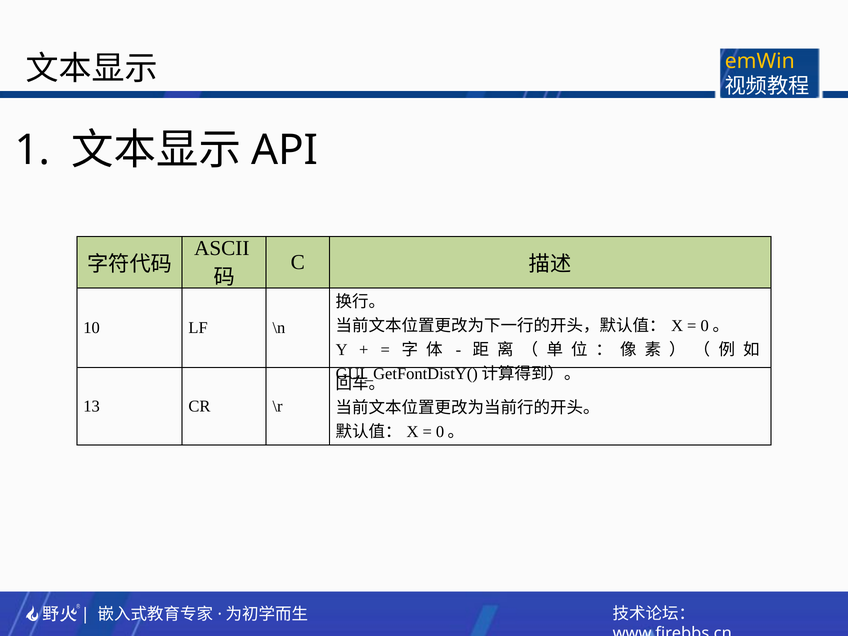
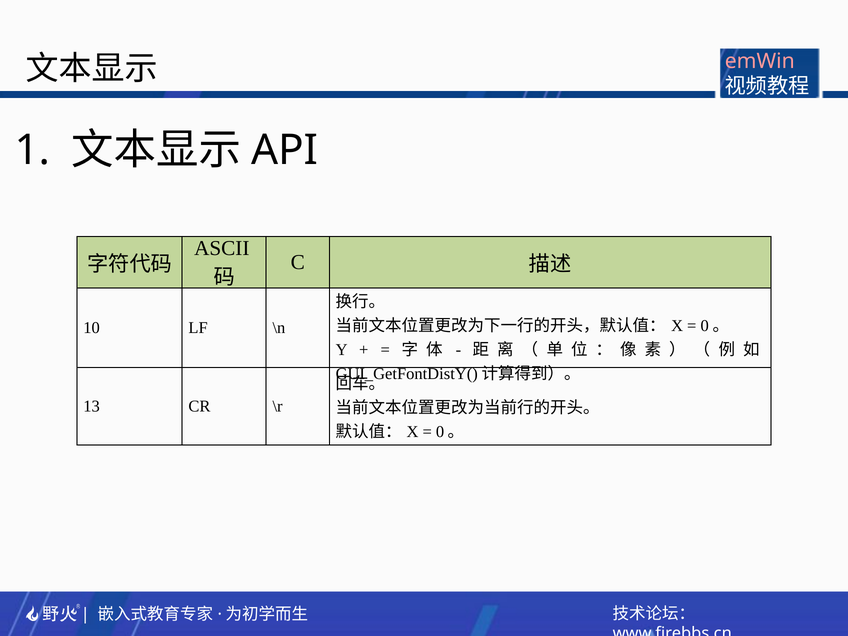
emWin colour: yellow -> pink (760, 61)
